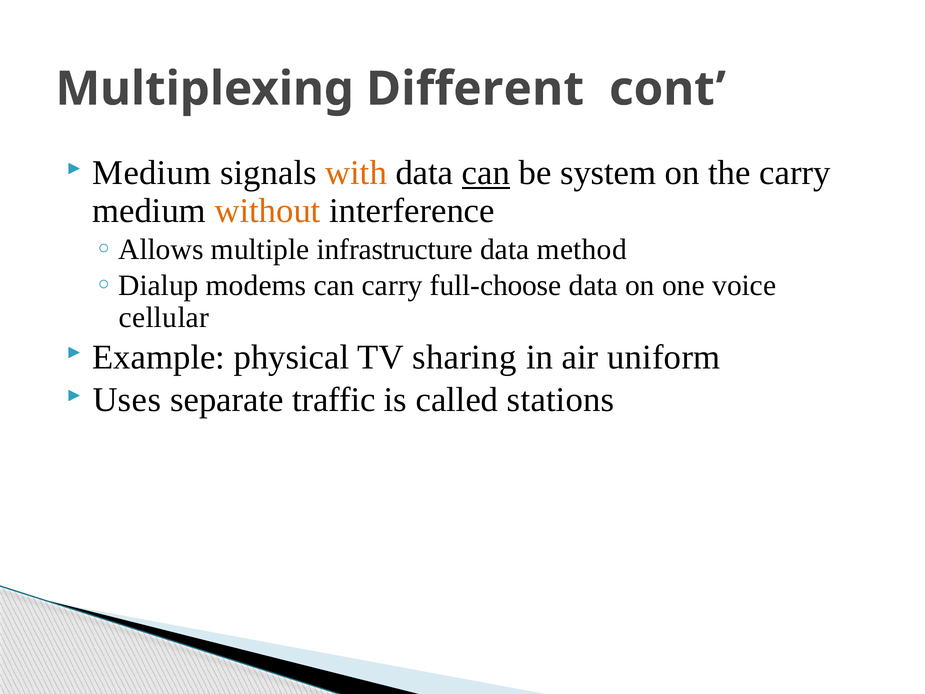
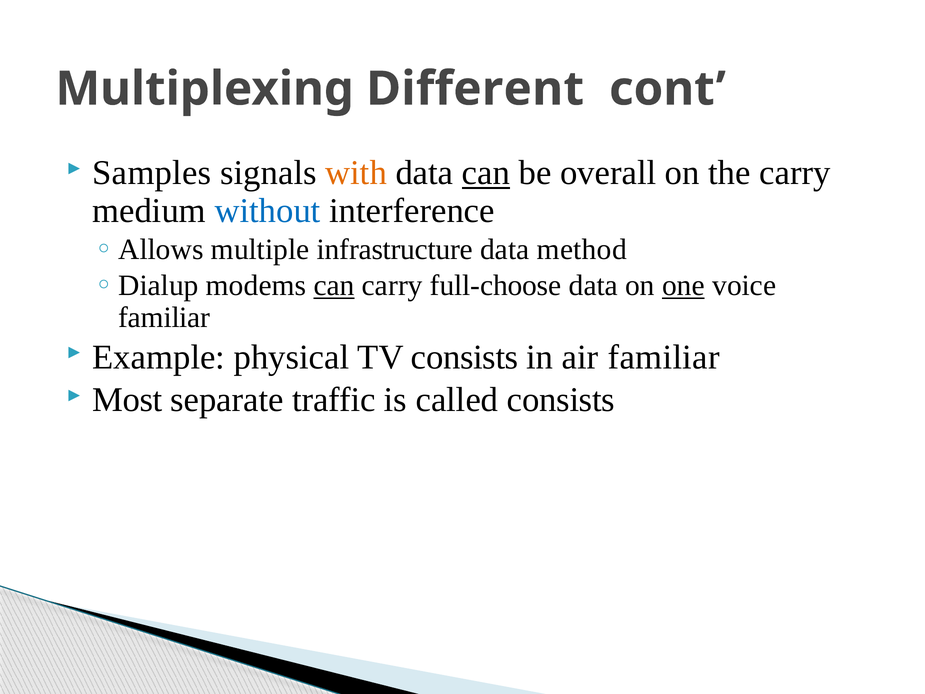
Medium: Medium -> Samples (152, 173)
system: system -> overall (608, 173)
without colour: orange -> blue (268, 210)
can underline: none -> present (334, 285)
one underline: none -> present (683, 285)
cellular: cellular -> familiar (164, 317)
TV sharing: sharing -> consists (465, 357)
air uniform: uniform -> familiar (664, 357)
Uses: Uses -> Most (127, 400)
called stations: stations -> consists (561, 400)
